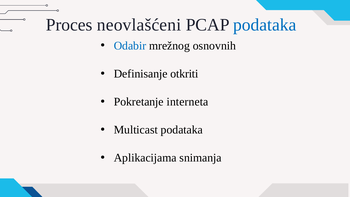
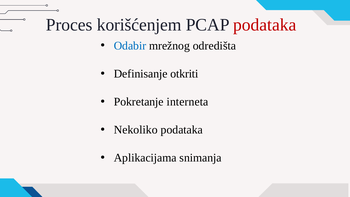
neovlašćeni: neovlašćeni -> korišćenjem (139, 25)
podataka colour: blue -> red (265, 25)
osnovnih: osnovnih -> odredišta (214, 46)
Multicast: Multicast -> Nekoliko (136, 130)
